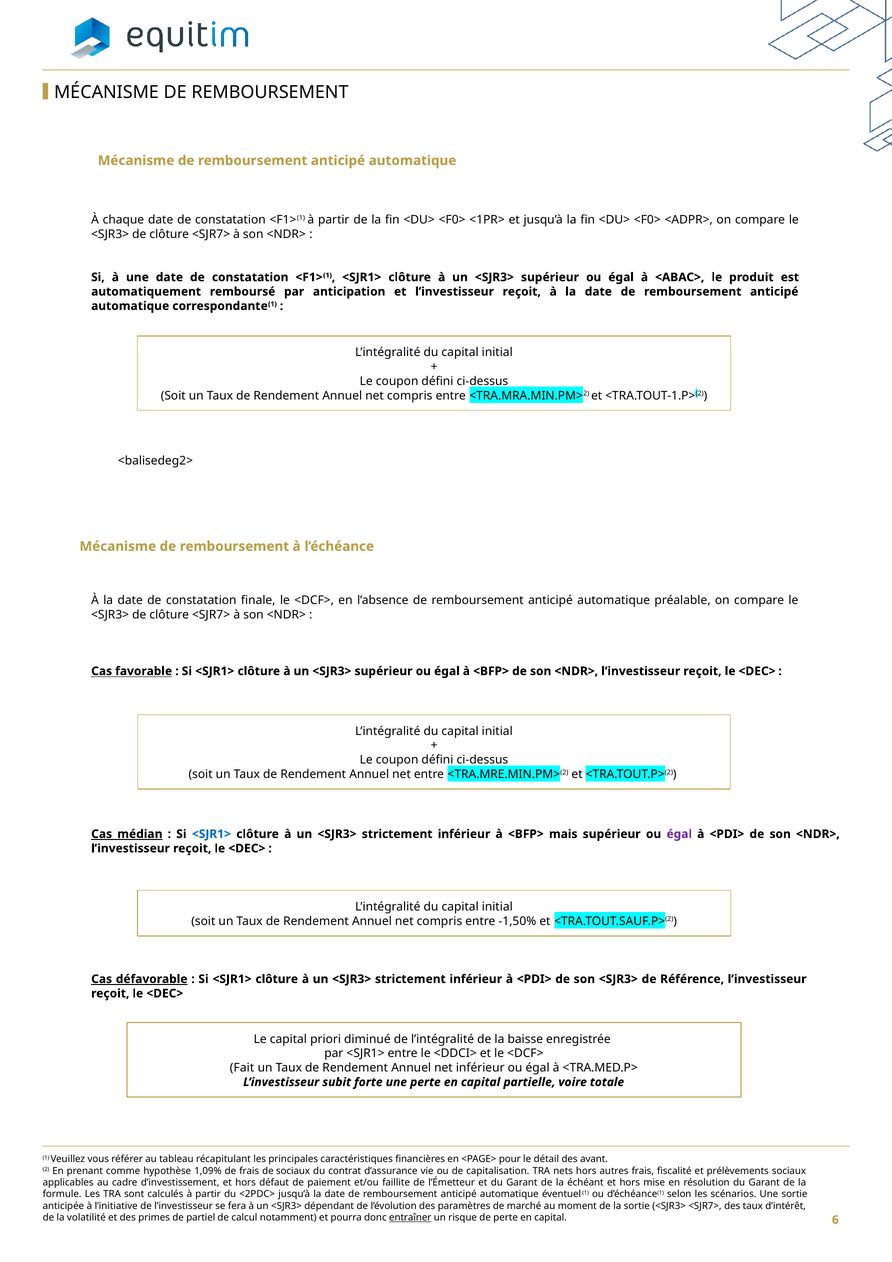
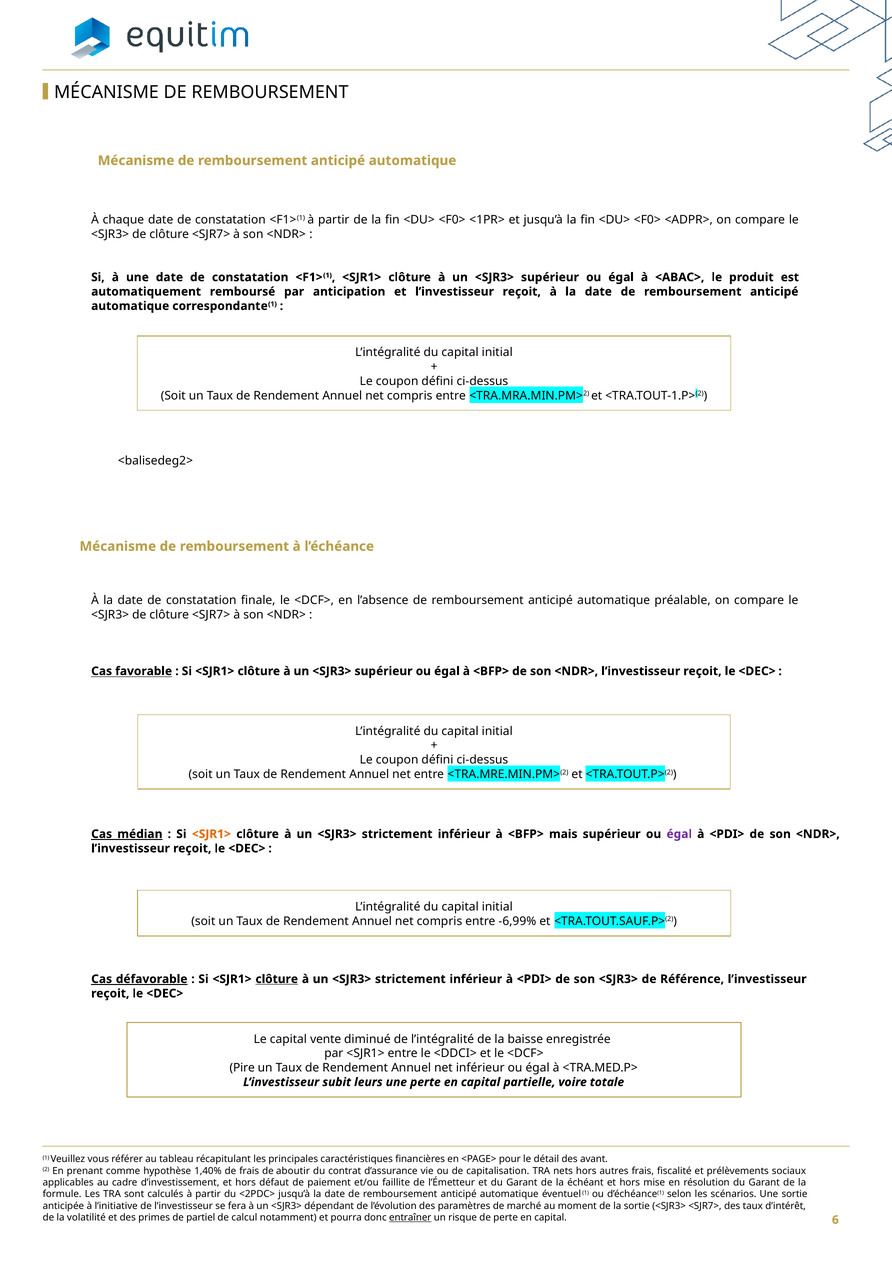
<SJR1> colour: blue -> orange (211, 834)
-1,50%: -1,50% -> -6,99% (517, 921)
clôture underline: none -> present (277, 979)
priori: priori -> vente (326, 1039)
Fait: Fait -> Pire (242, 1067)
forte: forte -> leurs (368, 1082)
1,09%: 1,09% -> 1,40% (208, 1171)
de sociaux: sociaux -> aboutir (293, 1171)
